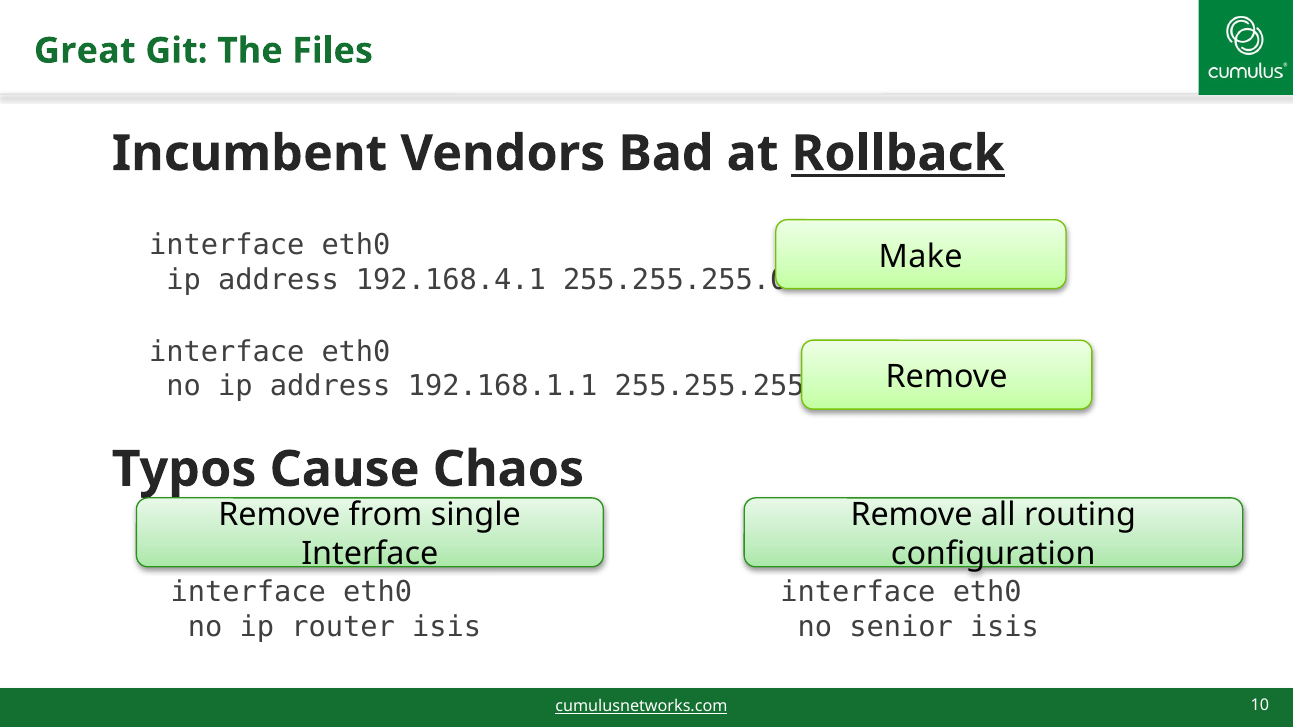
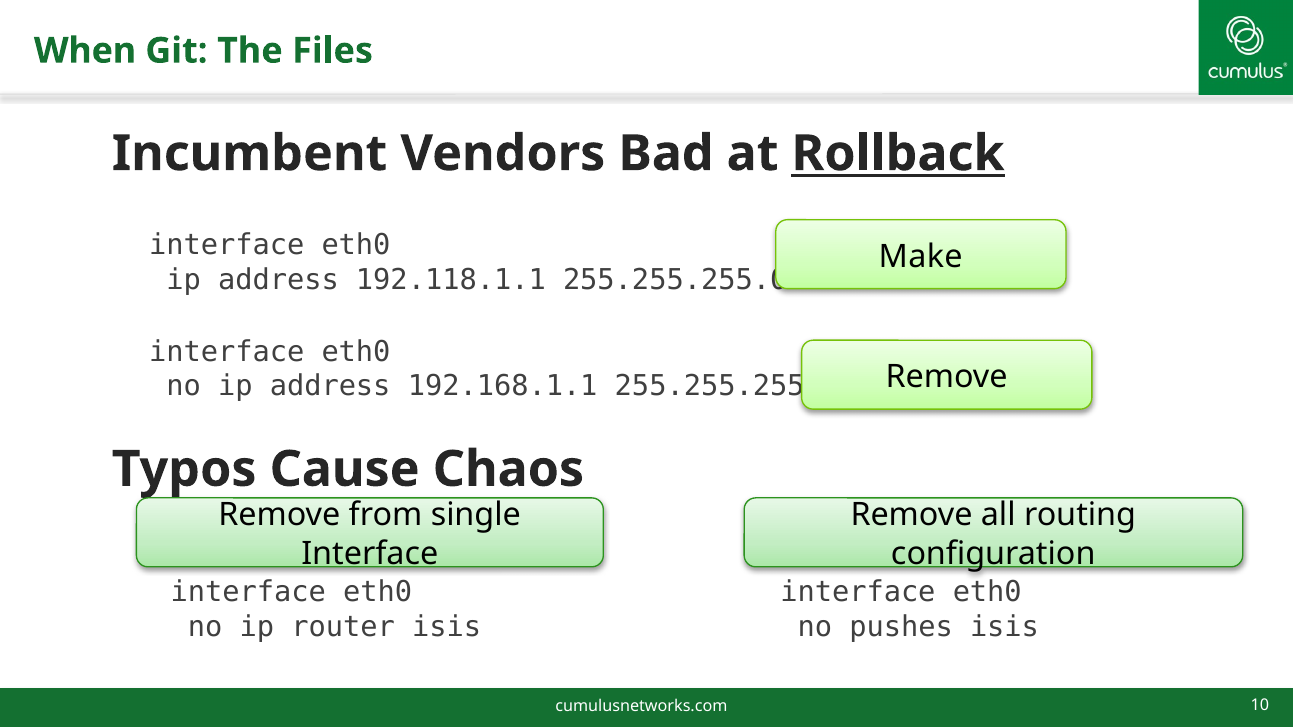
Great: Great -> When (85, 51)
192.168.4.1: 192.168.4.1 -> 192.118.1.1 (451, 280)
senior: senior -> pushes (901, 627)
cumulusnetworks.com underline: present -> none (641, 707)
